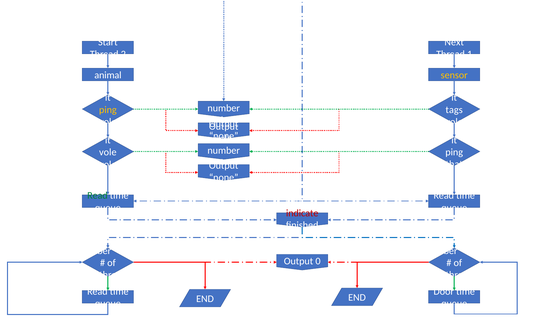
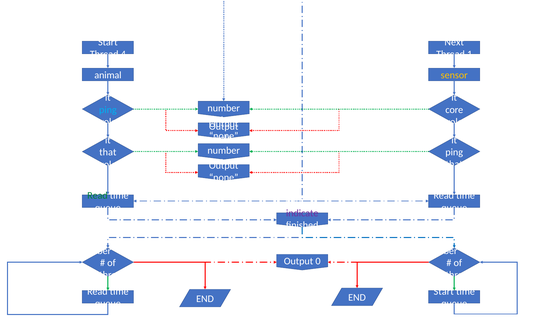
Thread 2: 2 -> 4 (123, 54)
ping colour: yellow -> light blue (108, 110)
tags: tags -> core (454, 110)
vole: vole -> that (108, 152)
indicate colour: red -> purple (302, 213)
Door: Door -> Start (444, 291)
